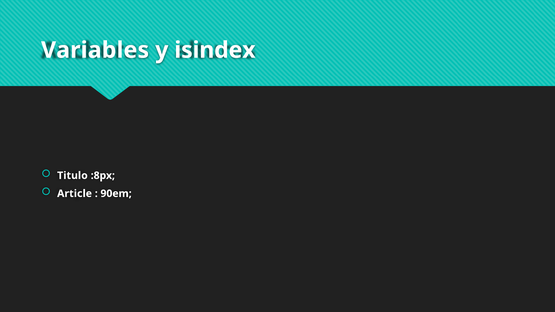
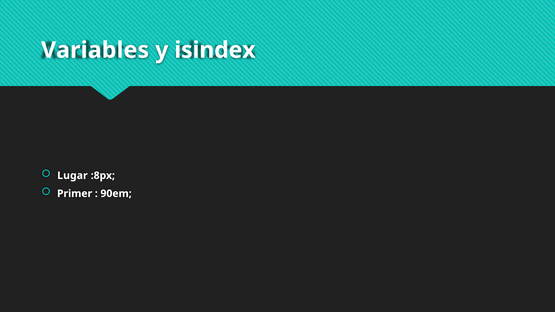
Titulo: Titulo -> Lugar (72, 176)
Article: Article -> Primer (75, 194)
